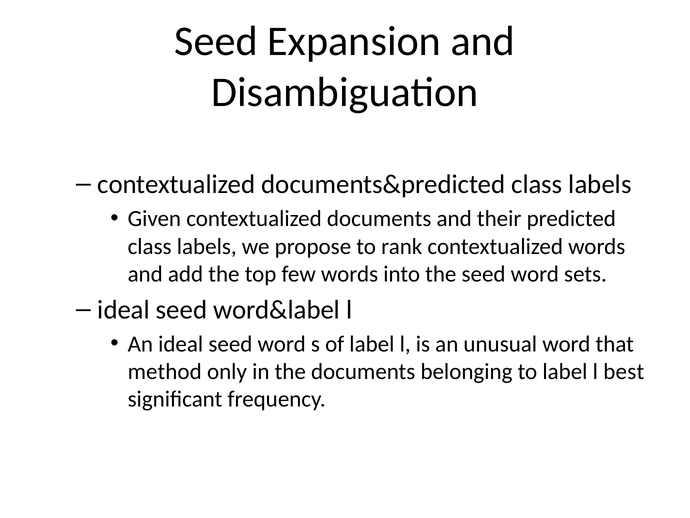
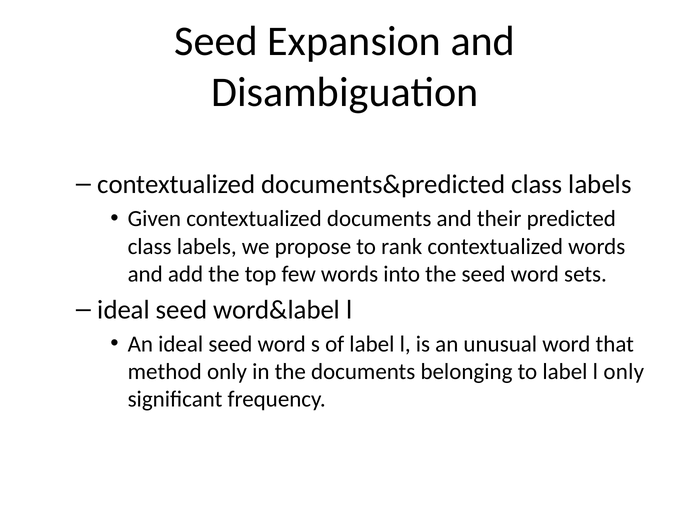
l best: best -> only (624, 371)
